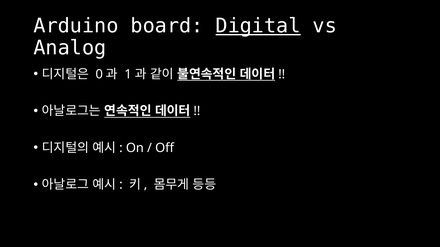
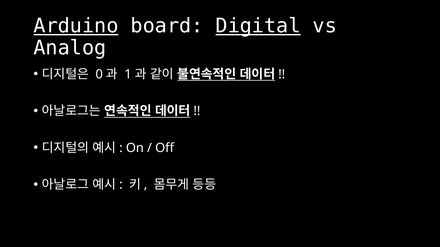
Arduino underline: none -> present (76, 26)
